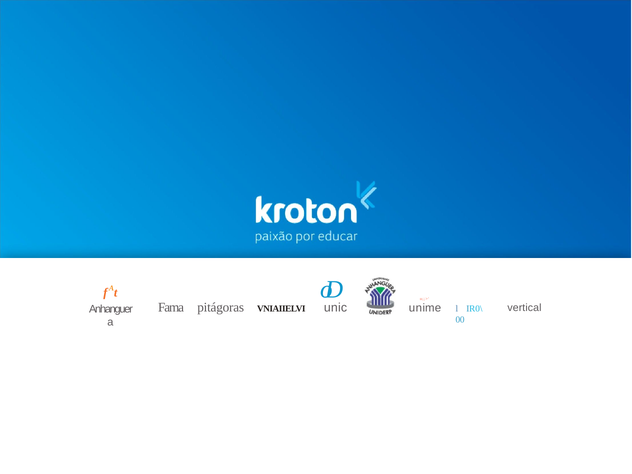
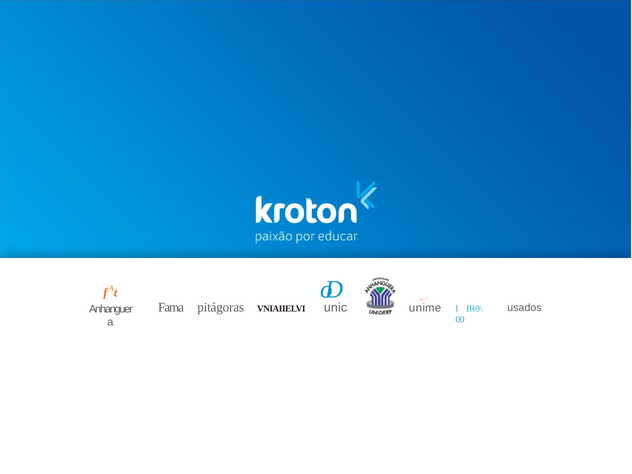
vertical: vertical -> usados (524, 308)
